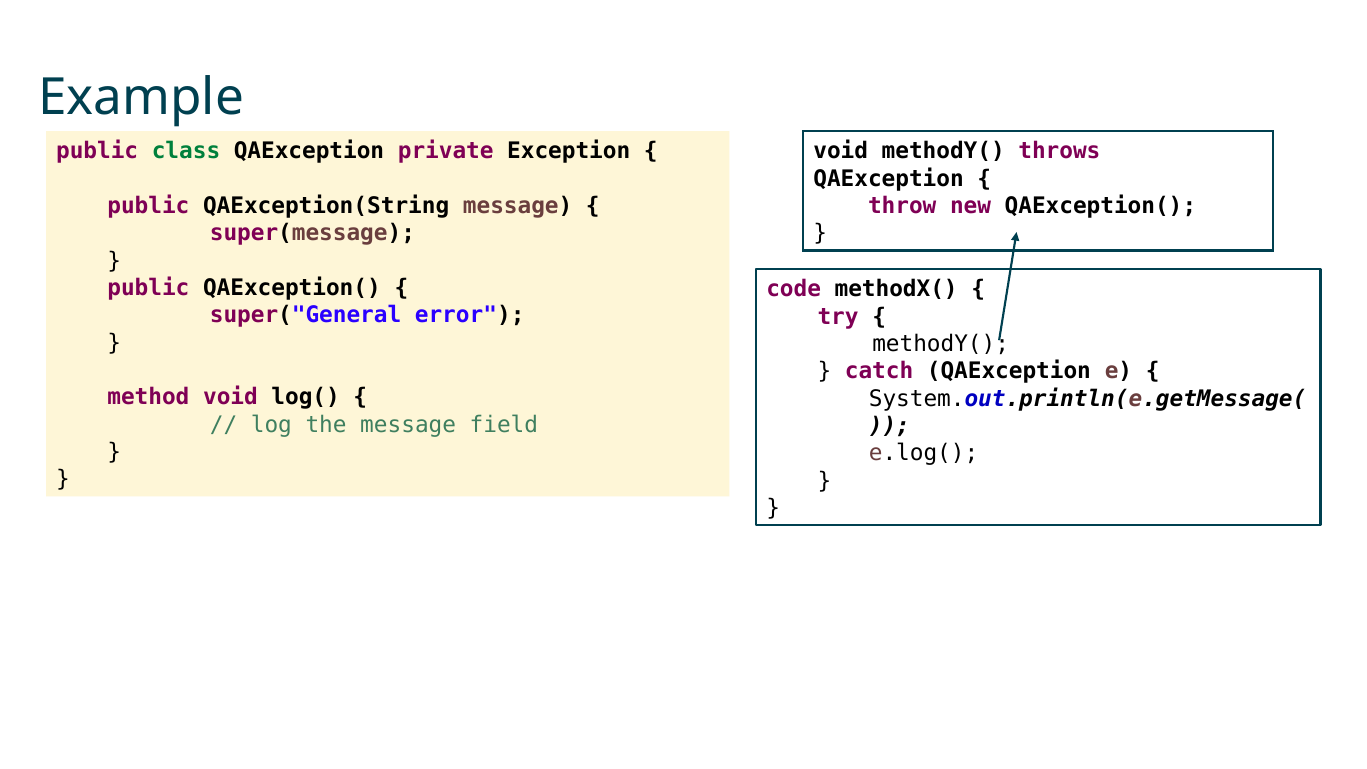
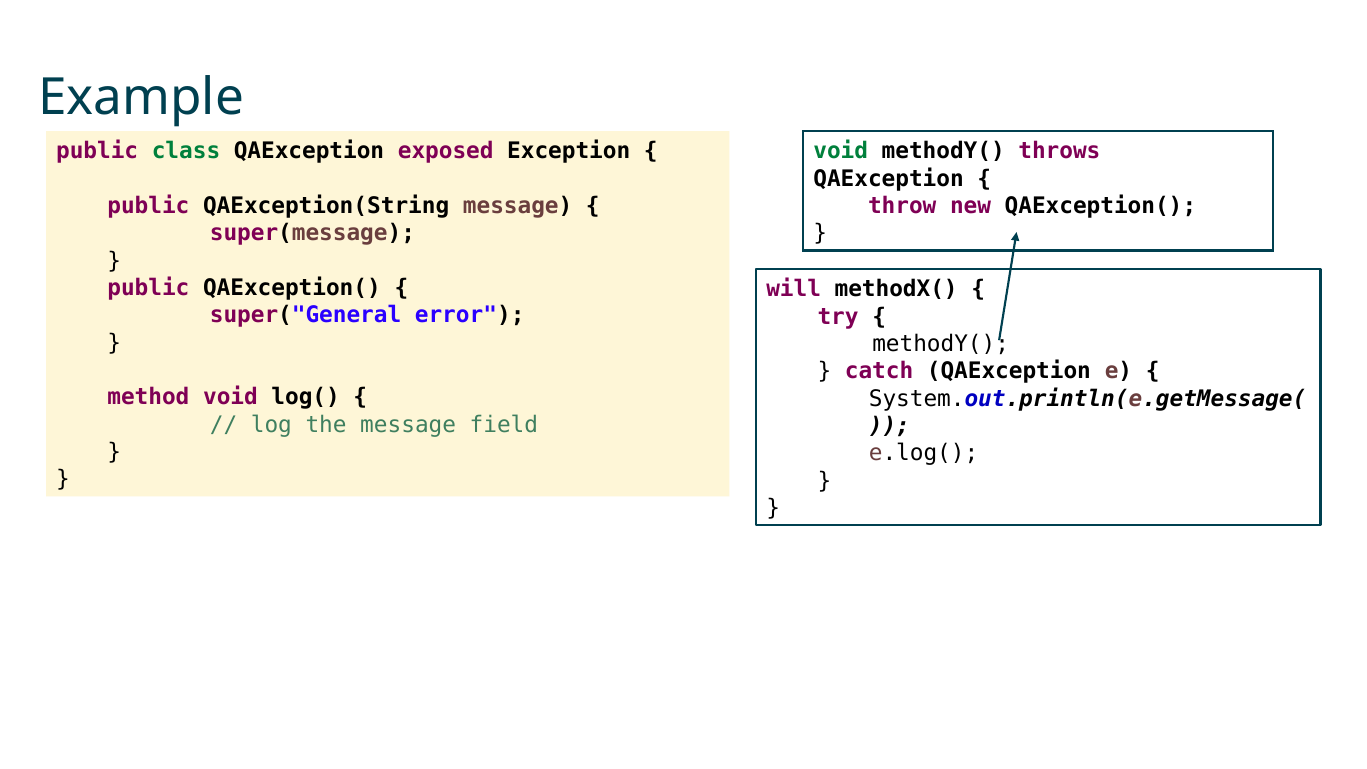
private: private -> exposed (446, 151)
void colour: black -> green (841, 151)
code: code -> will (794, 289)
